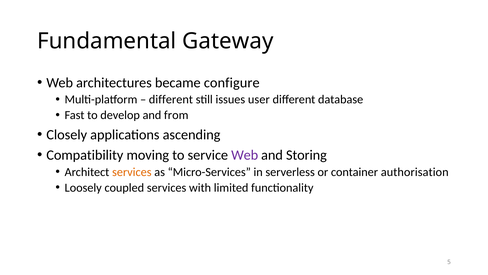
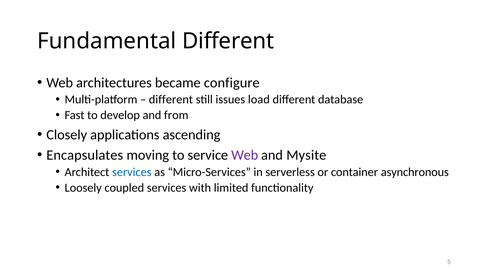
Fundamental Gateway: Gateway -> Different (228, 41)
user: user -> load (259, 99)
Compatibility: Compatibility -> Encapsulates (85, 155)
Storing: Storing -> Mysite (306, 155)
services colour: orange -> blue (132, 172)
authorisation: authorisation -> asynchronous (415, 172)
